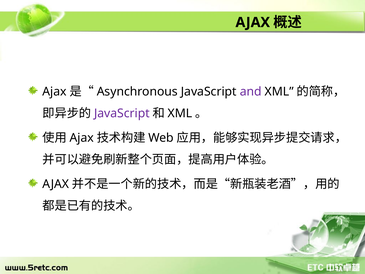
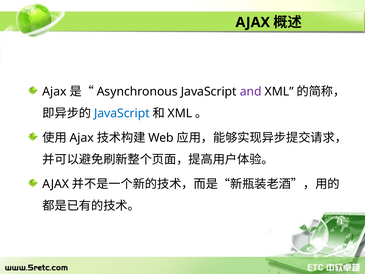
JavaScript colour: purple -> blue (122, 113)
